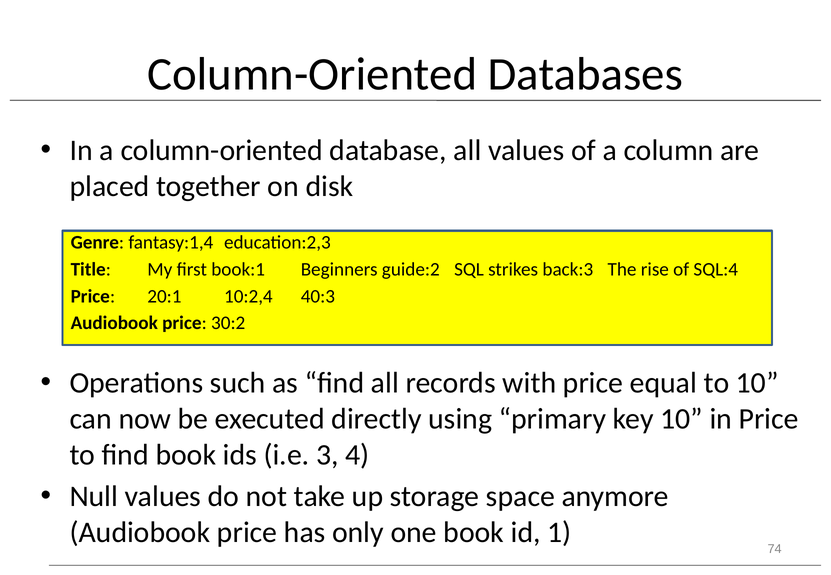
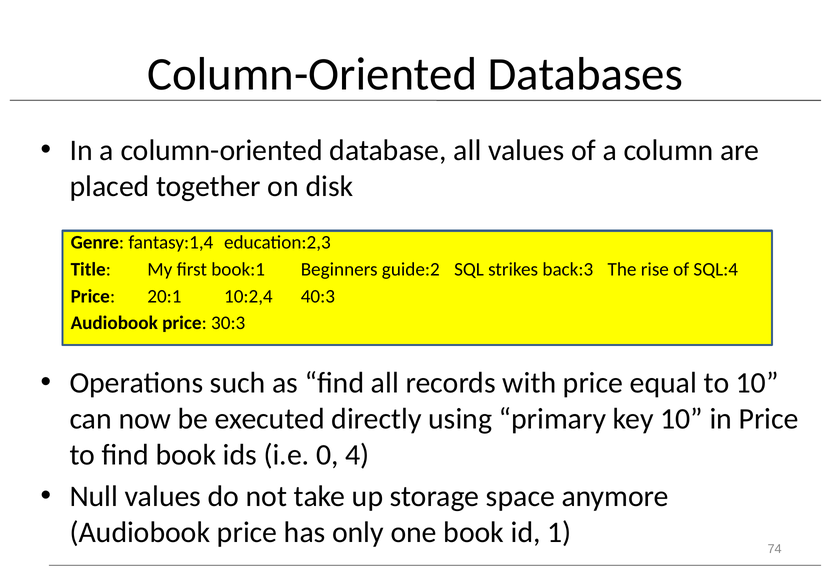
30:2: 30:2 -> 30:3 (228, 323)
3: 3 -> 0 (327, 455)
